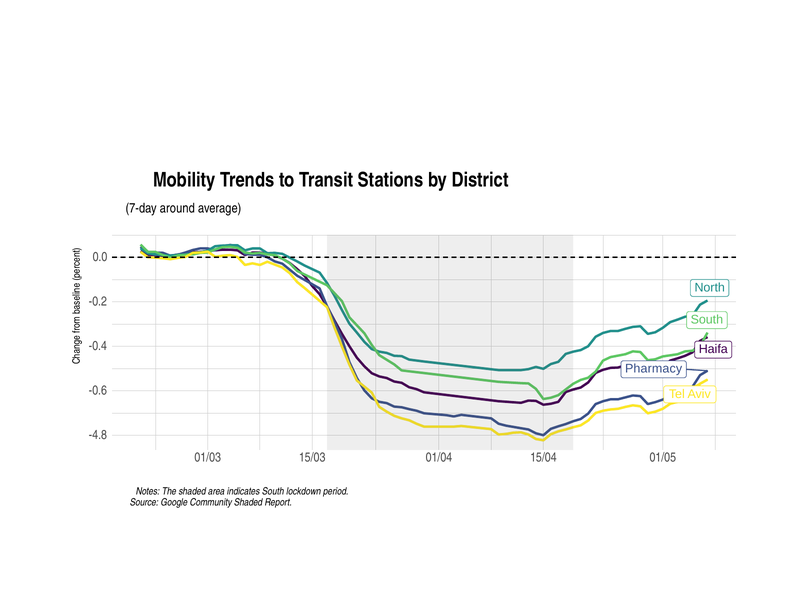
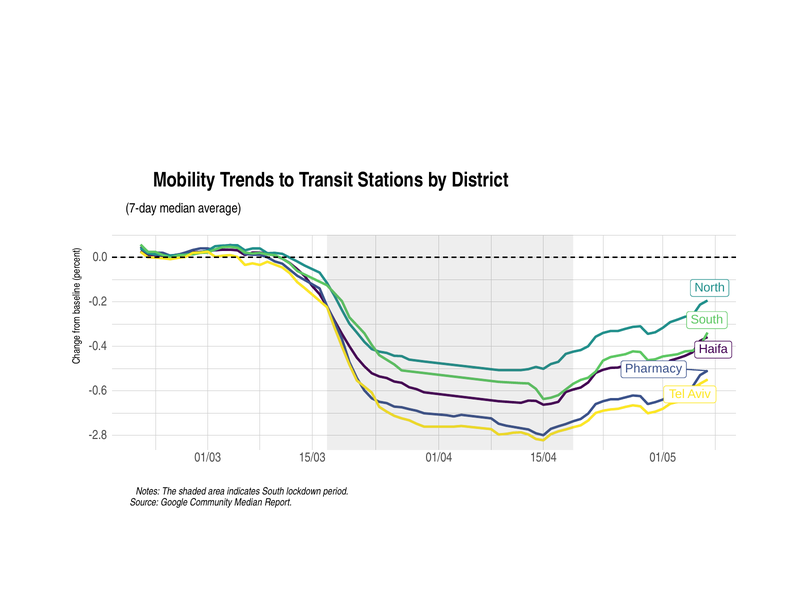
7-day around: around -> median (177, 208)
-4.8: -4.8 -> -2.8 (98, 434)
Community Shaded: Shaded -> Median (248, 502)
